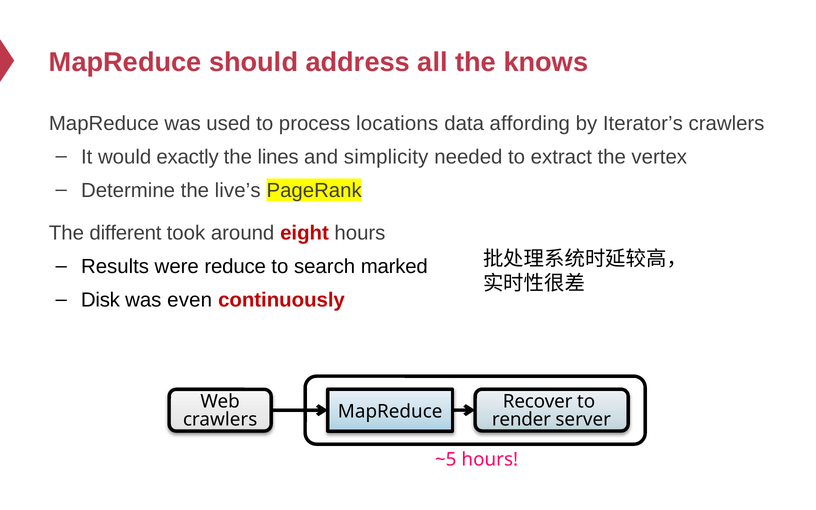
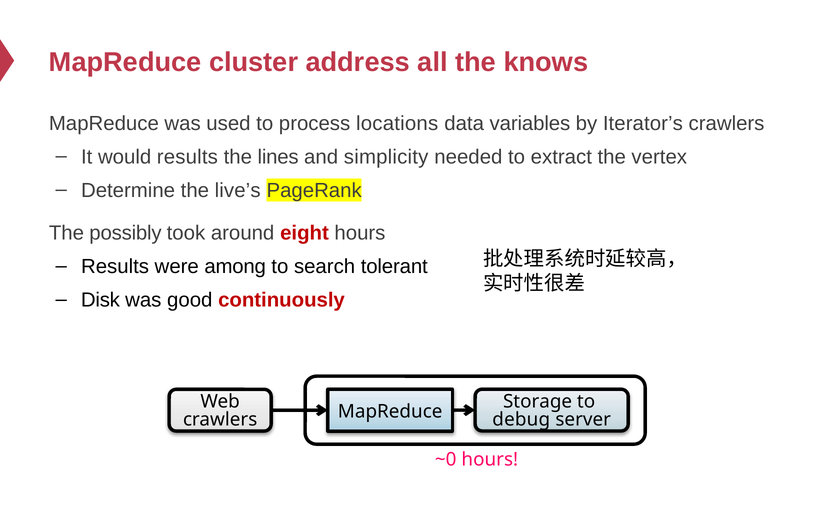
should: should -> cluster (254, 63)
affording: affording -> variables (530, 123)
would exactly: exactly -> results (187, 157)
different: different -> possibly (126, 233)
reduce: reduce -> among (235, 267)
marked: marked -> tolerant (394, 267)
even: even -> good (190, 300)
Recover: Recover -> Storage (538, 402)
render: render -> debug (521, 420)
~5: ~5 -> ~0 (446, 459)
